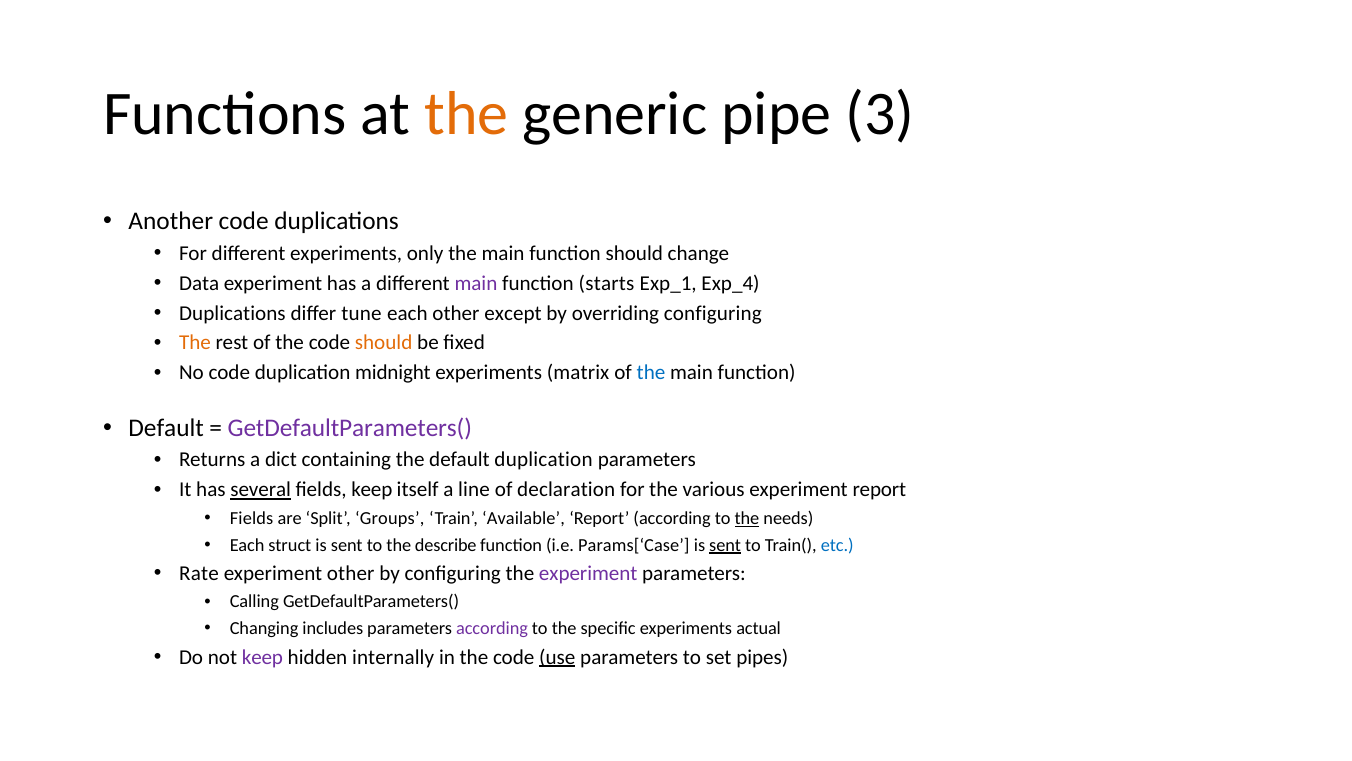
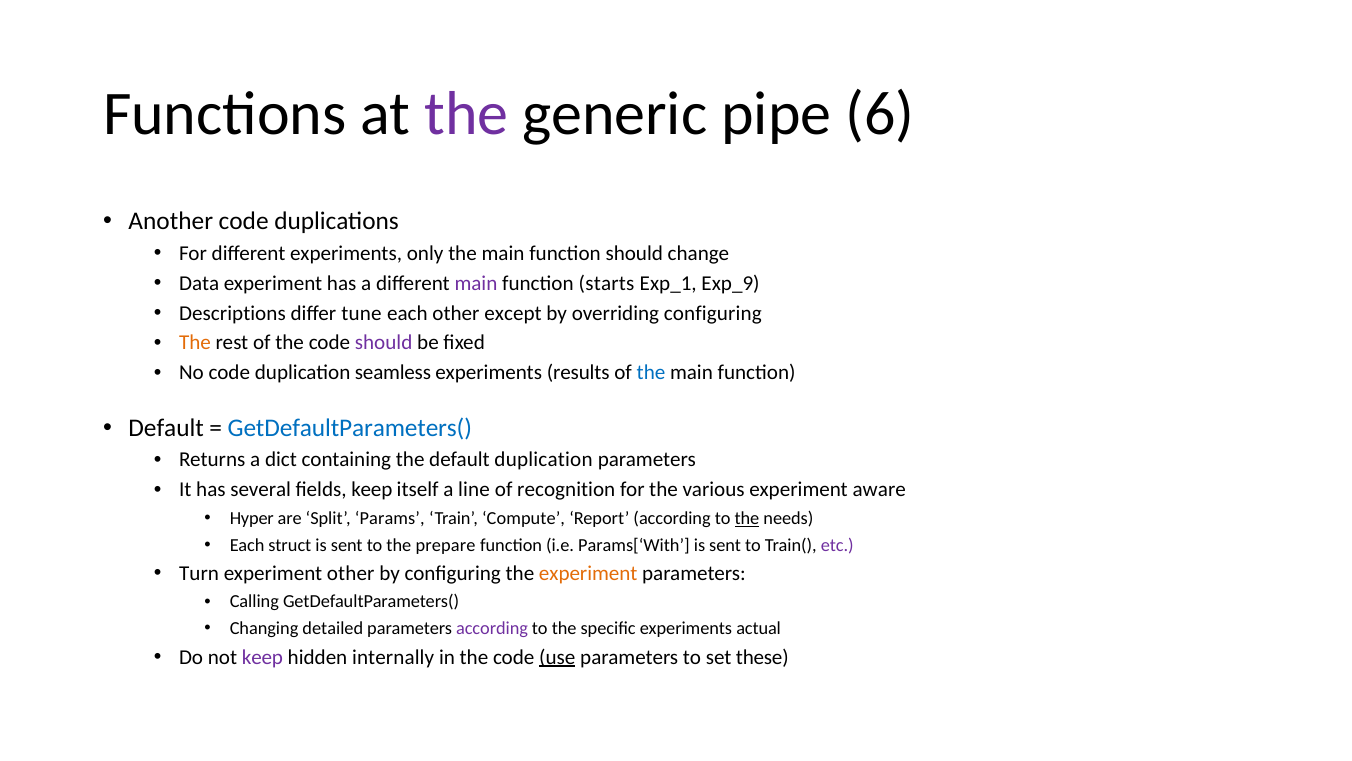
the colour: orange -> purple (467, 114)
3: 3 -> 6 (880, 114)
Exp_4: Exp_4 -> Exp_9 (731, 283)
Duplications: Duplications -> Descriptions (232, 313)
should colour: orange -> purple (384, 343)
midnight: midnight -> seamless (393, 373)
matrix: matrix -> results (578, 373)
GetDefaultParameters( colour: purple -> blue (350, 428)
several underline: present -> none (261, 490)
declaration: declaration -> recognition (566, 490)
experiment report: report -> aware (879, 490)
Fields: Fields -> Hyper (252, 518)
Groups: Groups -> Params (390, 518)
Available: Available -> Compute (524, 518)
describe: describe -> prepare (446, 545)
Params[‘Case: Params[‘Case -> Params[‘With (634, 545)
sent underline: present -> none (725, 545)
etc colour: blue -> purple (837, 545)
Rate: Rate -> Turn (199, 573)
experiment colour: purple -> orange (588, 573)
includes: includes -> detailed (333, 628)
pipes: pipes -> these (762, 657)
